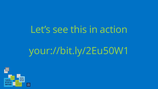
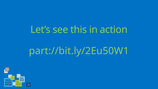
your://bit.ly/2Eu50W1: your://bit.ly/2Eu50W1 -> part://bit.ly/2Eu50W1 (79, 51)
